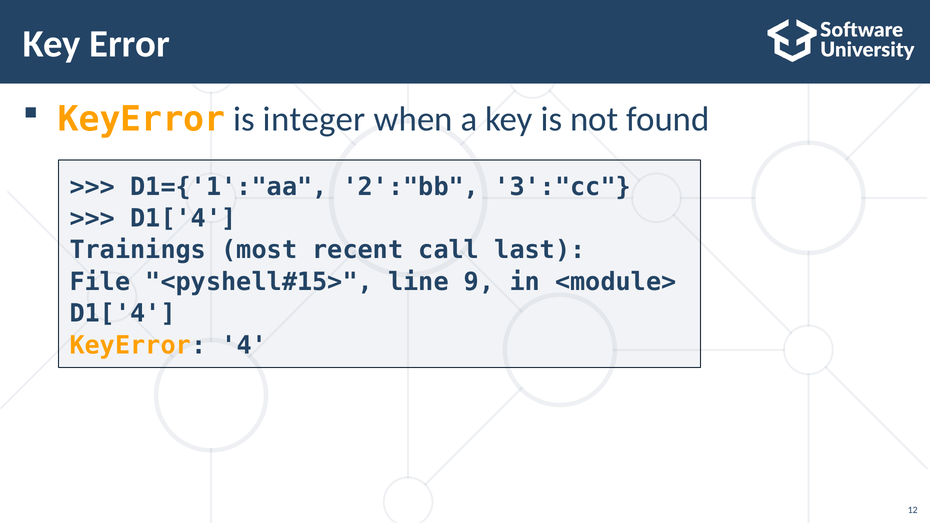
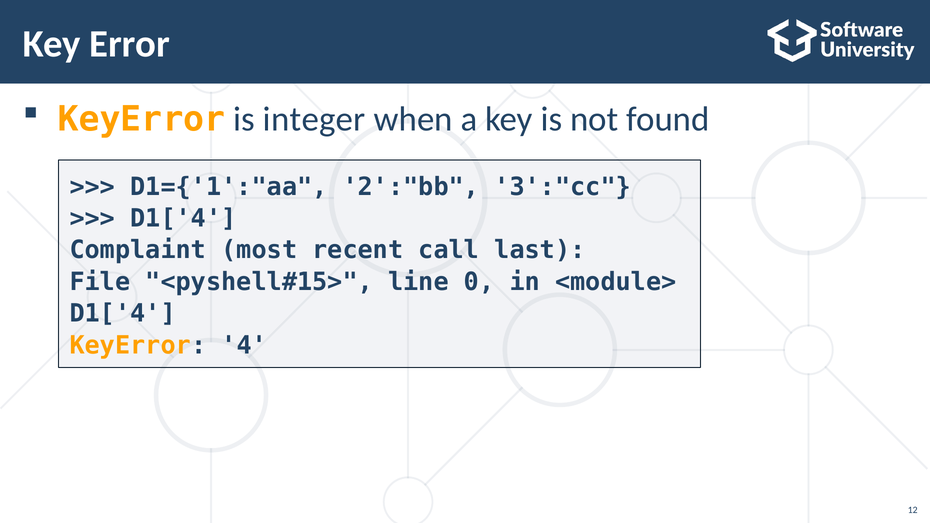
Trainings: Trainings -> Complaint (138, 250)
9: 9 -> 0 (479, 282)
